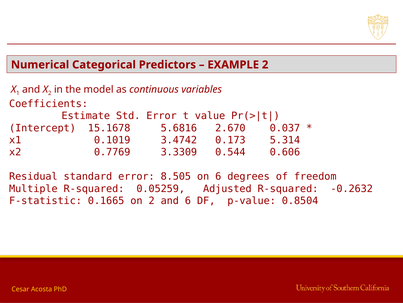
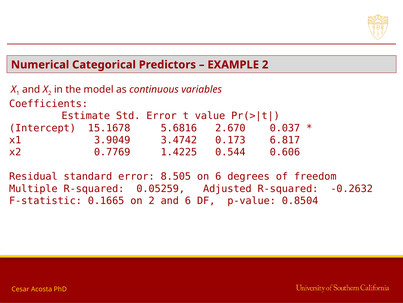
0.1019: 0.1019 -> 3.9049 (112, 140)
5.314: 5.314 -> 6.817 (285, 140)
3.3309: 3.3309 -> 1.4225 (179, 152)
